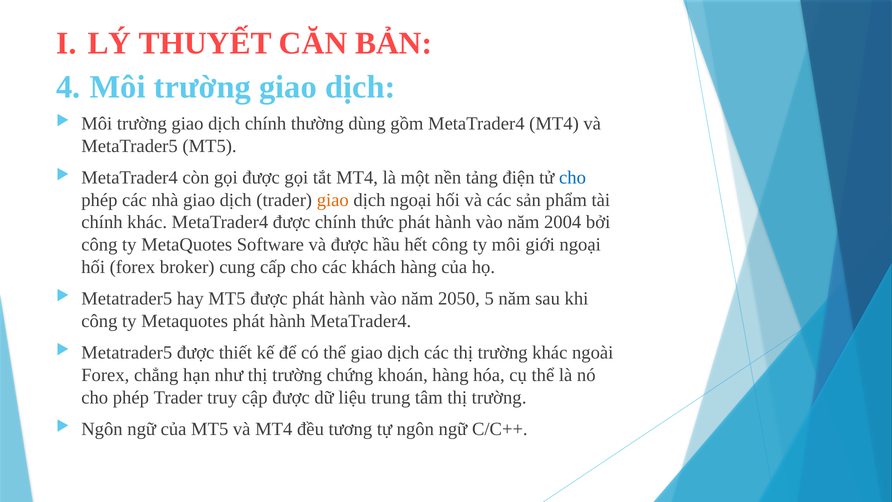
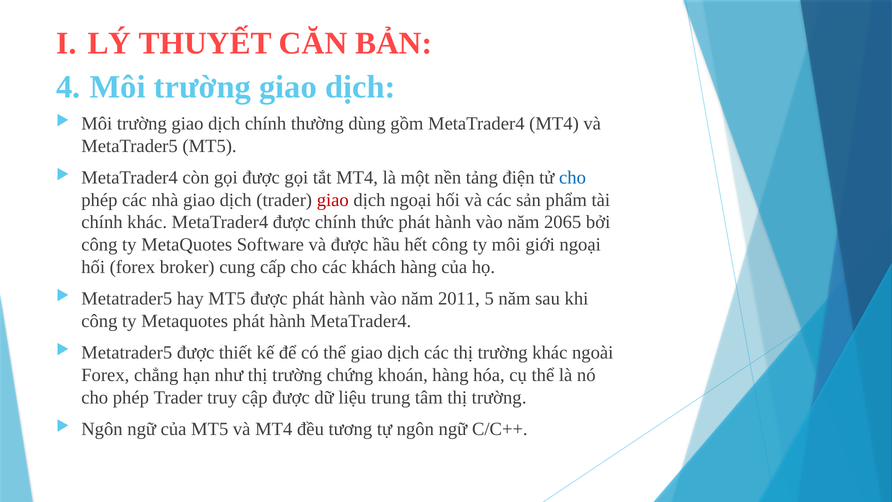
giao colour: orange -> red (333, 200)
2004: 2004 -> 2065 (563, 222)
2050: 2050 -> 2011 (459, 299)
